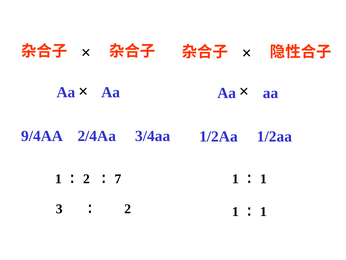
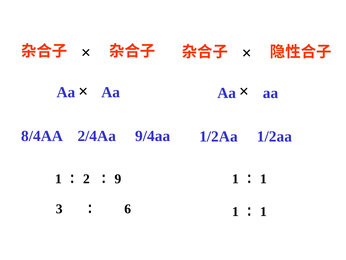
9/4AA: 9/4AA -> 8/4AA (42, 136)
3/4aa: 3/4aa -> 9/4aa (153, 136)
7: 7 -> 9 (118, 179)
13 2: 2 -> 6 (128, 209)
